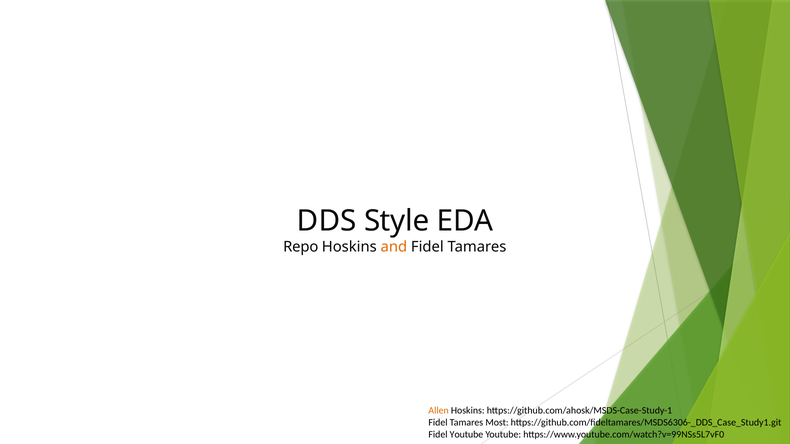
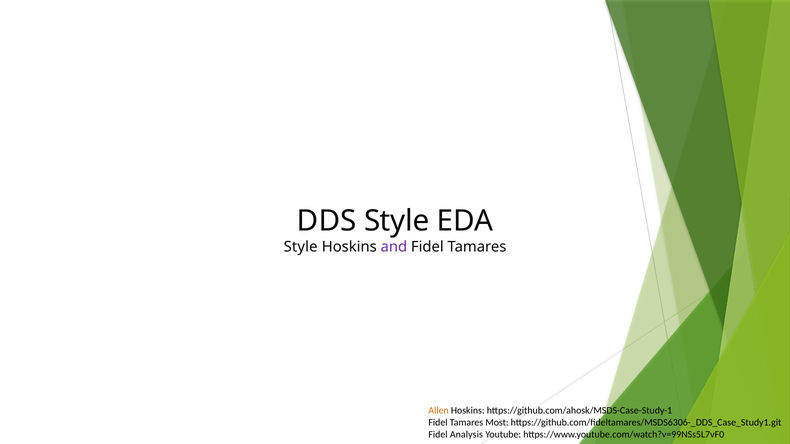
Repo: Repo -> Style (301, 247)
and colour: orange -> purple (394, 247)
Fidel Youtube: Youtube -> Analysis (466, 435)
